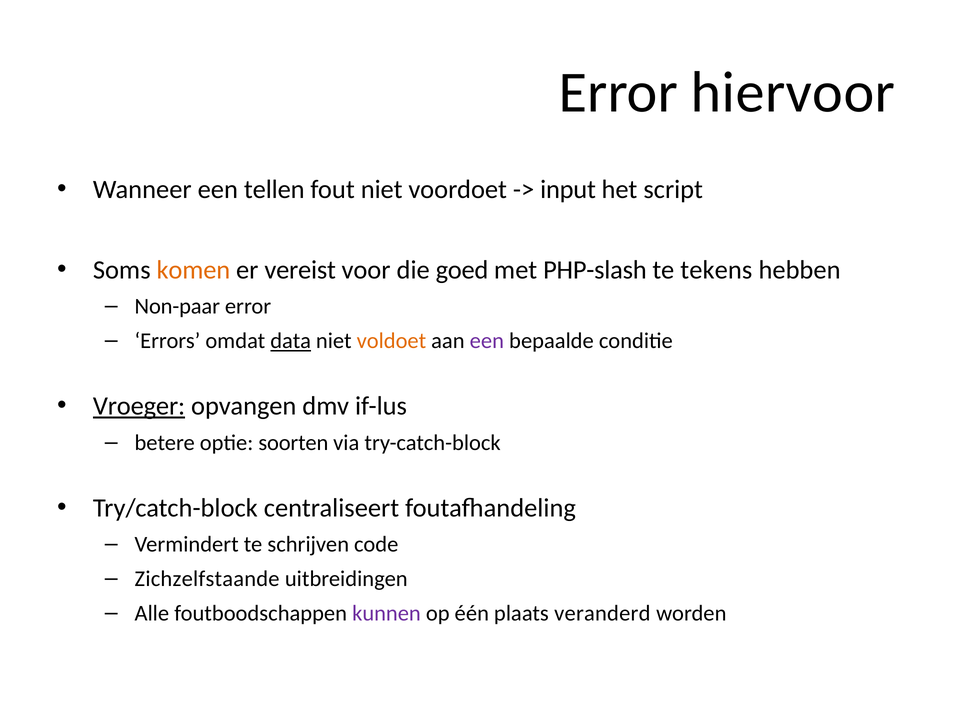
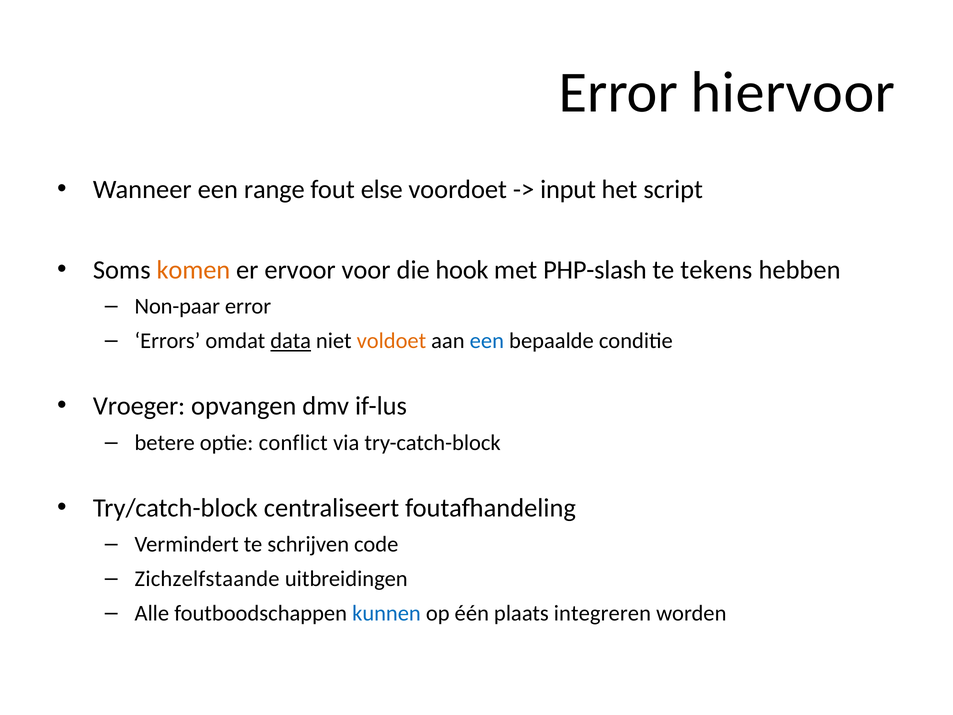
tellen: tellen -> range (274, 189)
fout niet: niet -> else (382, 189)
vereist: vereist -> ervoor (300, 270)
goed: goed -> hook (462, 270)
een colour: purple -> blue (487, 341)
Vroeger underline: present -> none (139, 406)
soorten: soorten -> conflict (293, 443)
kunnen colour: purple -> blue (386, 613)
veranderd: veranderd -> integreren (602, 613)
